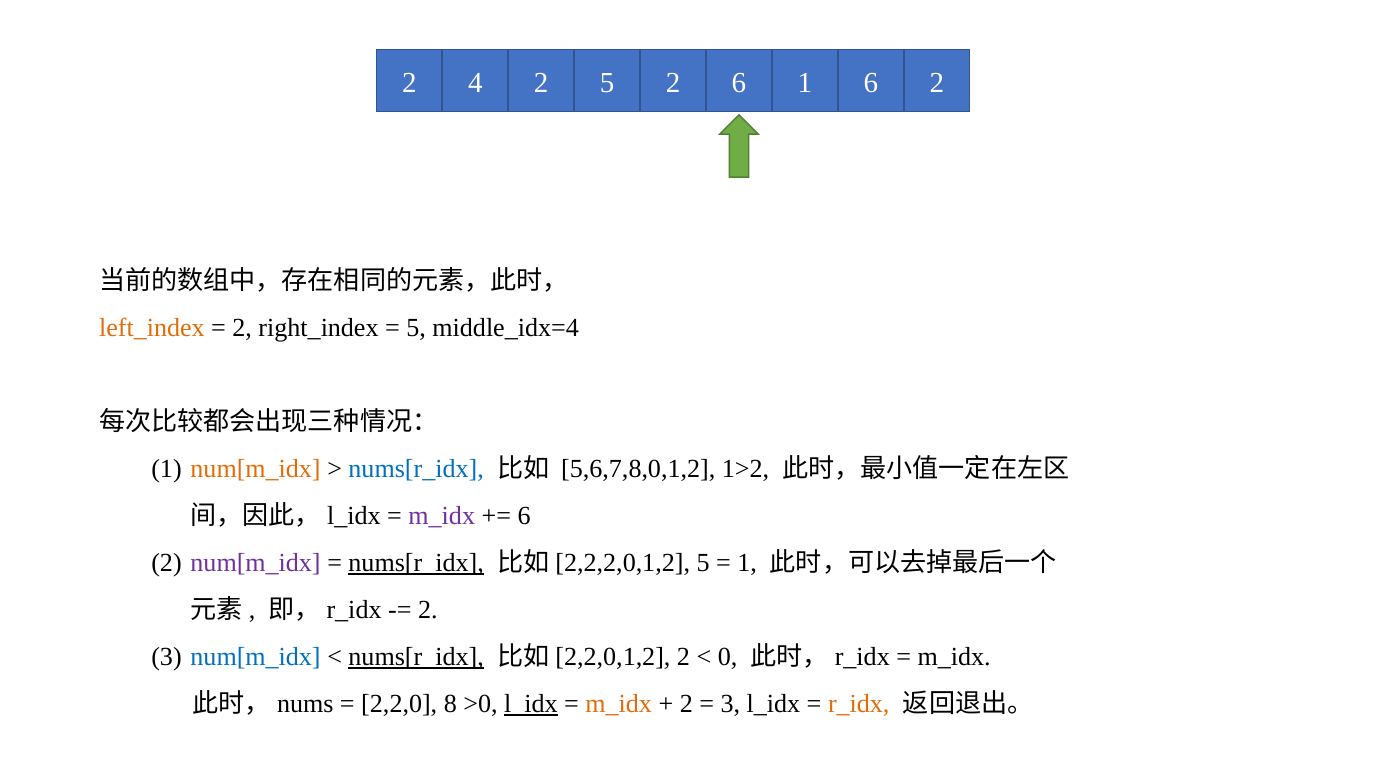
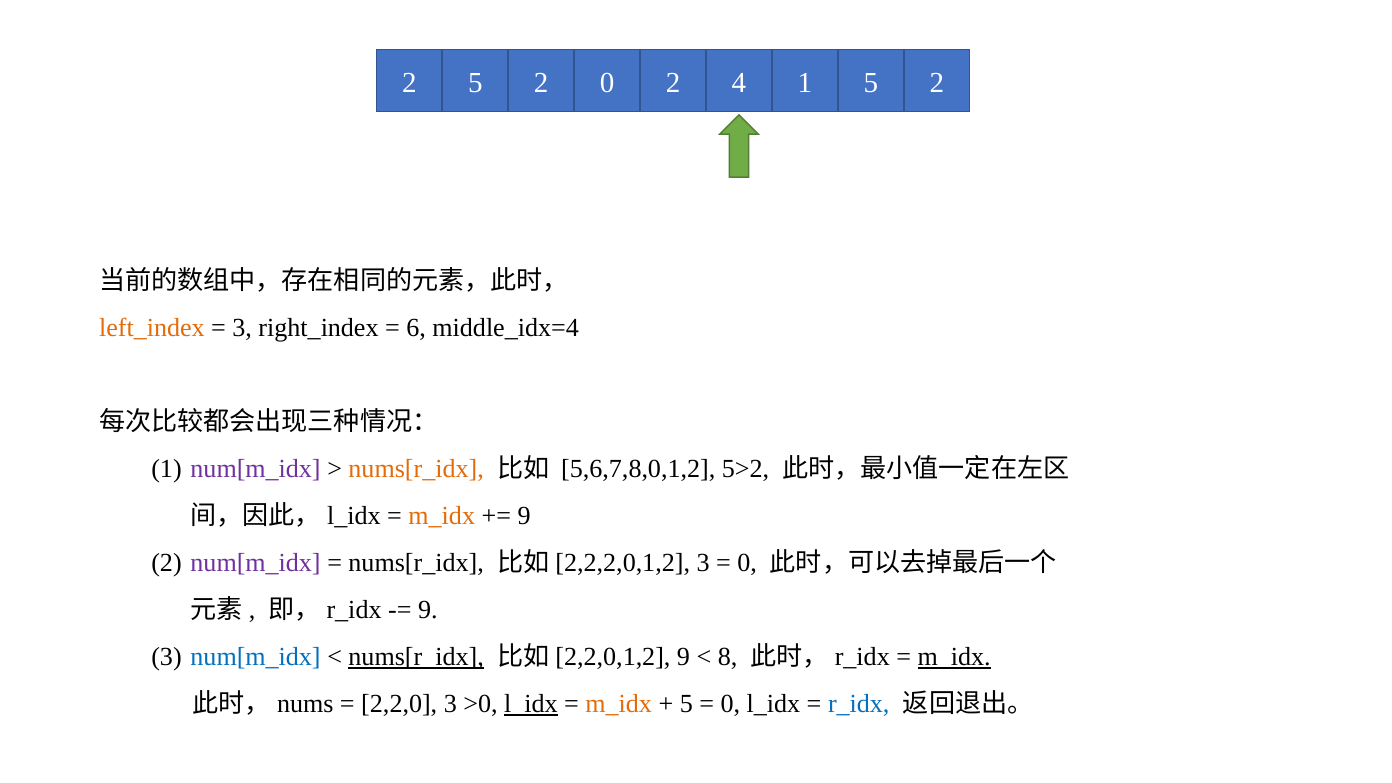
2 4: 4 -> 5 (475, 83)
2 5: 5 -> 0 (607, 83)
2 6: 6 -> 4 (739, 83)
1 6: 6 -> 5 (871, 83)
2: 2 -> 3 (242, 328)
5: 5 -> 6 (416, 328)
num[m_idx colour: orange -> purple (256, 469)
nums[r_idx colour: blue -> orange (416, 469)
1>2: 1>2 -> 5>2 (746, 469)
m_idx colour: purple -> orange (442, 516)
6: 6 -> 9 (524, 516)
nums[r_idx underline: present -> none (416, 563)
5: 5 -> 3 (703, 563)
1: 1 -> 0 (747, 563)
2: 2 -> 9 (428, 610)
2: 2 -> 9 (683, 657)
0: 0 -> 8 (728, 657)
m_idx underline: none -> present (954, 657)
2,2,0 8: 8 -> 3 (450, 704)
2: 2 -> 5 (686, 704)
3: 3 -> 0 (730, 704)
r_idx colour: orange -> blue (859, 704)
